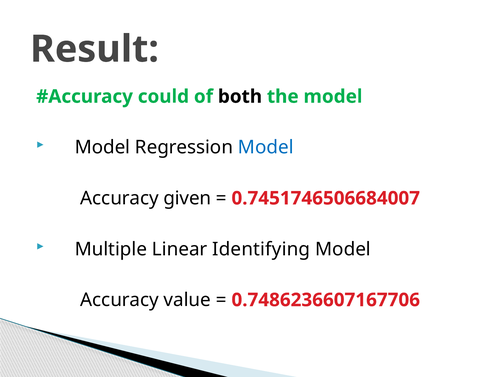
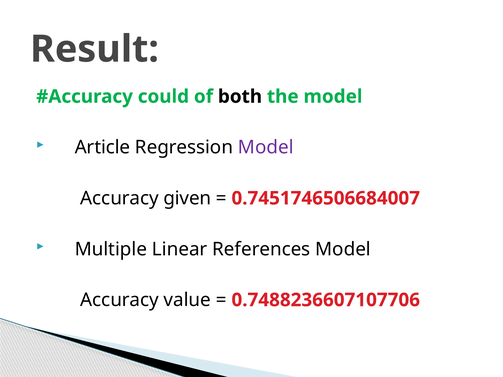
Model: Model -> Article (102, 148)
Model colour: blue -> purple (266, 148)
Identifying: Identifying -> References (261, 249)
0.7486236607167706: 0.7486236607167706 -> 0.7488236607107706 (326, 300)
